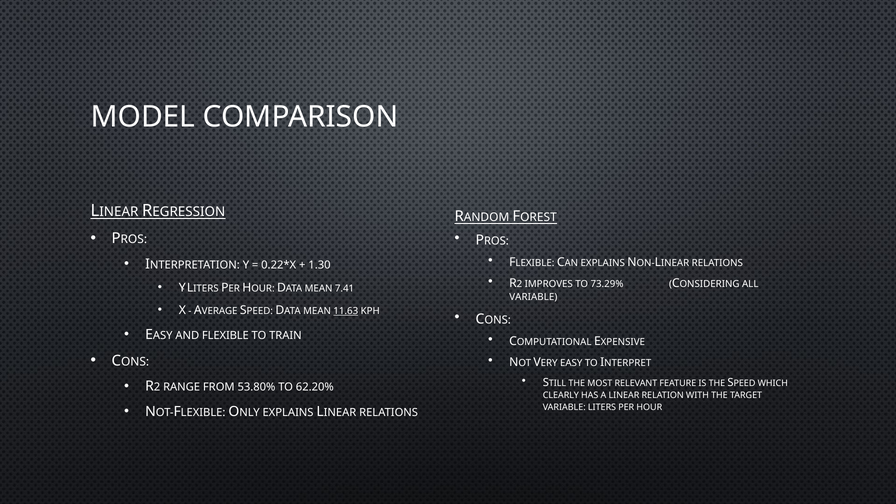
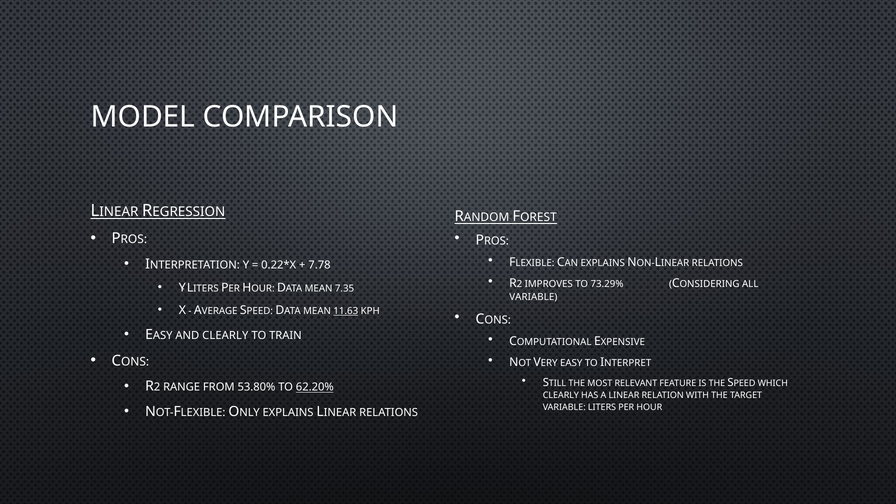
1.30: 1.30 -> 7.78 (319, 265)
7.41: 7.41 -> 7.35 (345, 288)
AND FLEXIBLE: FLEXIBLE -> CLEARLY (225, 335)
62.20% underline: none -> present (315, 387)
